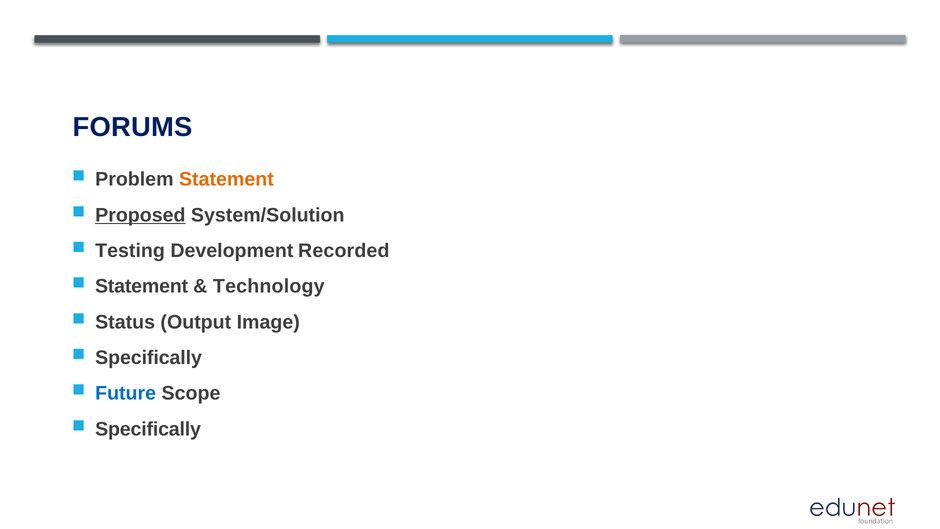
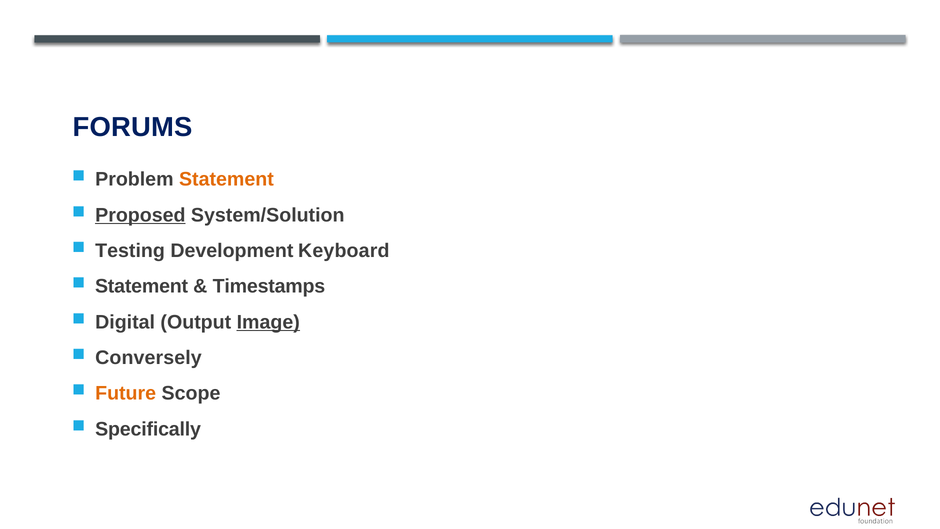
Recorded: Recorded -> Keyboard (344, 251)
Technology: Technology -> Timestamps (269, 286)
Status: Status -> Digital (125, 322)
Image underline: none -> present (268, 322)
Specifically: Specifically -> Conversely (148, 358)
Future colour: blue -> orange (126, 393)
